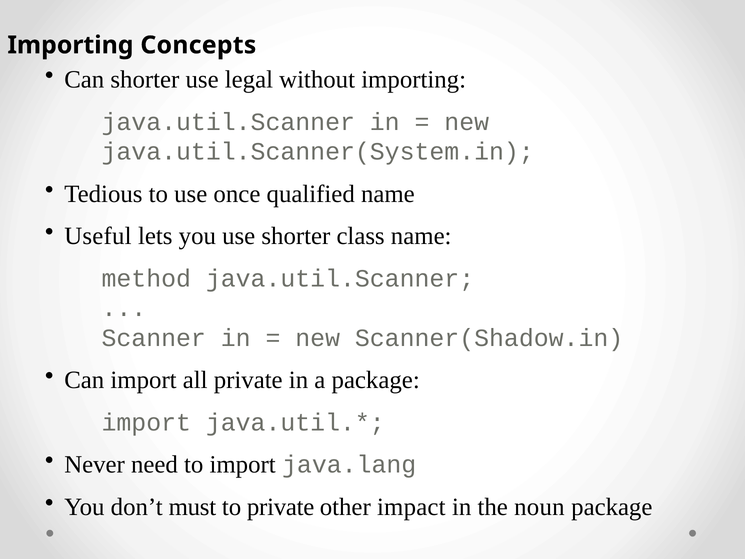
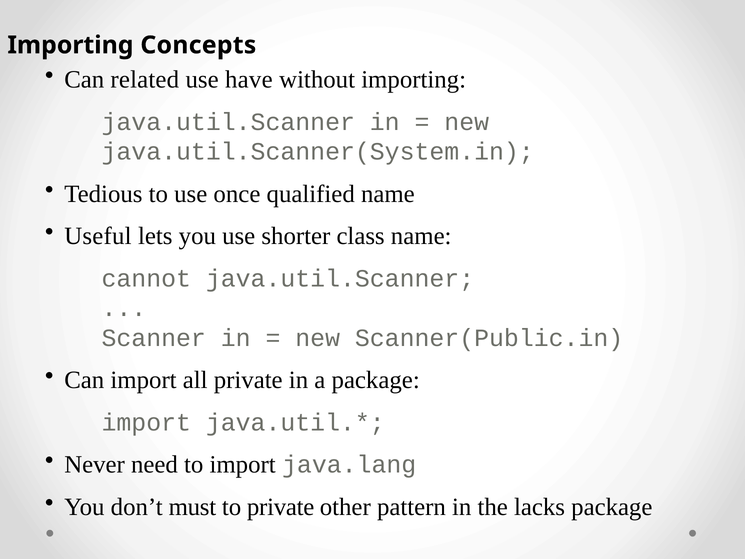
Can shorter: shorter -> related (145, 80)
legal: legal -> have (249, 80)
method: method -> cannot (146, 278)
Scanner(Shadow.in: Scanner(Shadow.in -> Scanner(Public.in (489, 338)
impact: impact -> pattern (411, 507)
noun: noun -> lacks (540, 507)
